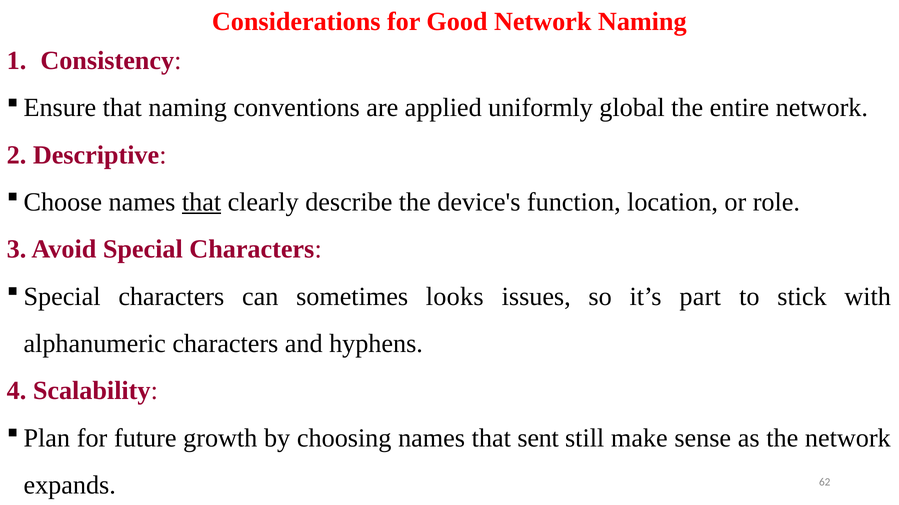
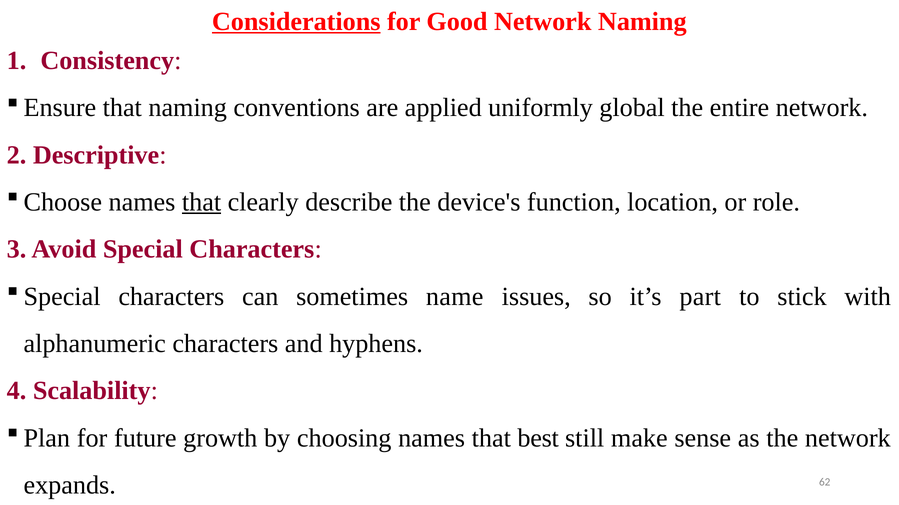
Considerations underline: none -> present (296, 22)
looks: looks -> name (455, 297)
sent: sent -> best (538, 438)
